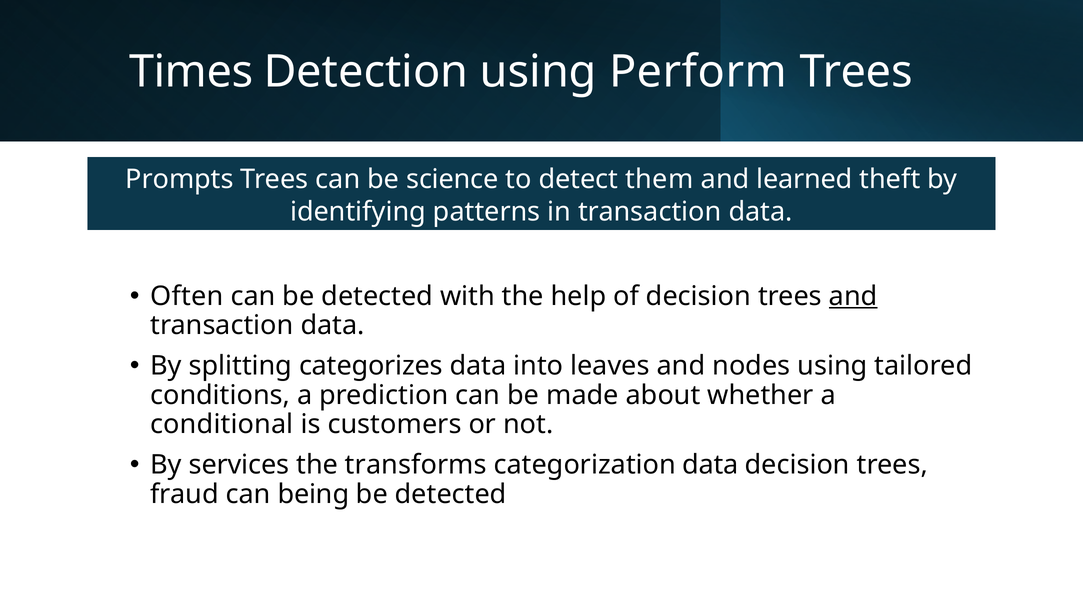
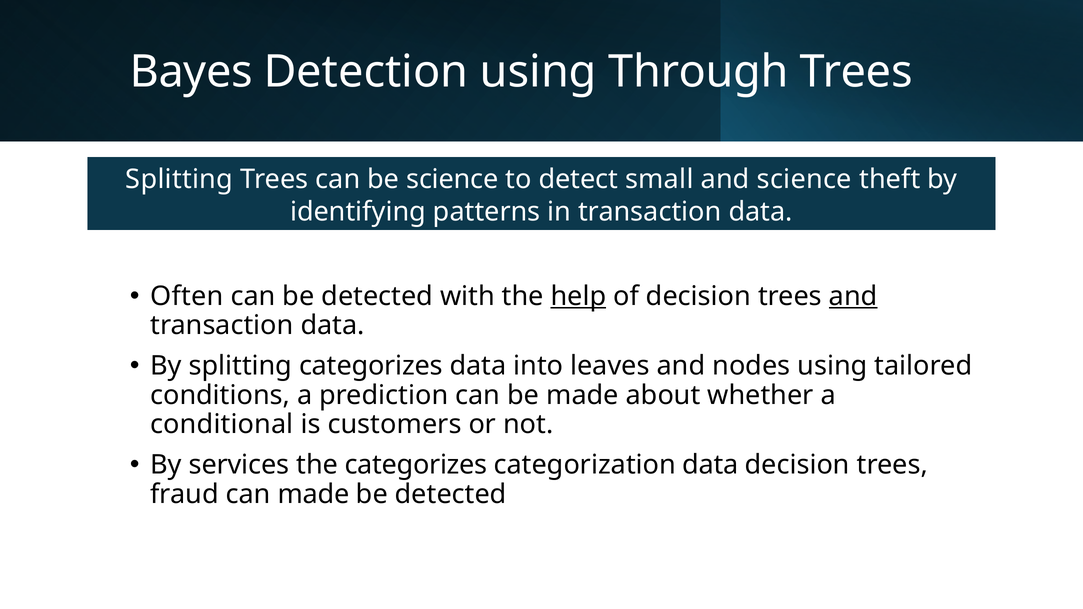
Times: Times -> Bayes (191, 72)
Perform: Perform -> Through (698, 72)
Prompts: Prompts -> Splitting (179, 179)
them: them -> small (659, 179)
and learned: learned -> science (804, 179)
help underline: none -> present (578, 296)
the transforms: transforms -> categorizes (416, 465)
can being: being -> made (313, 494)
